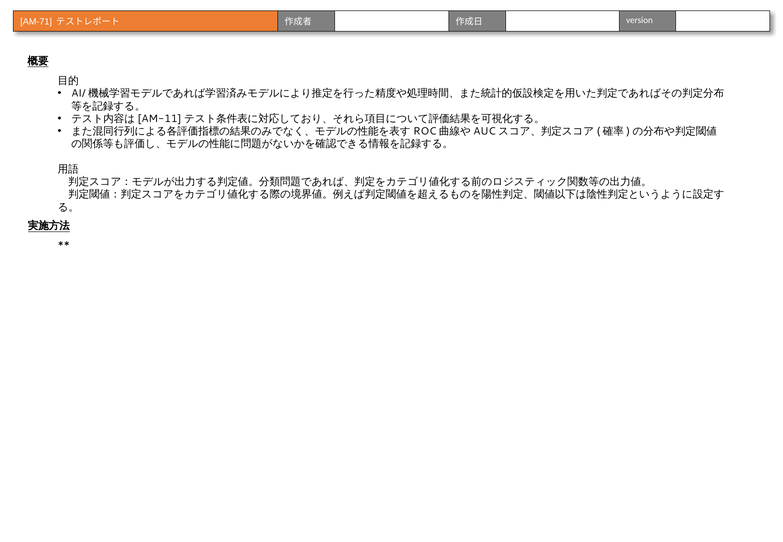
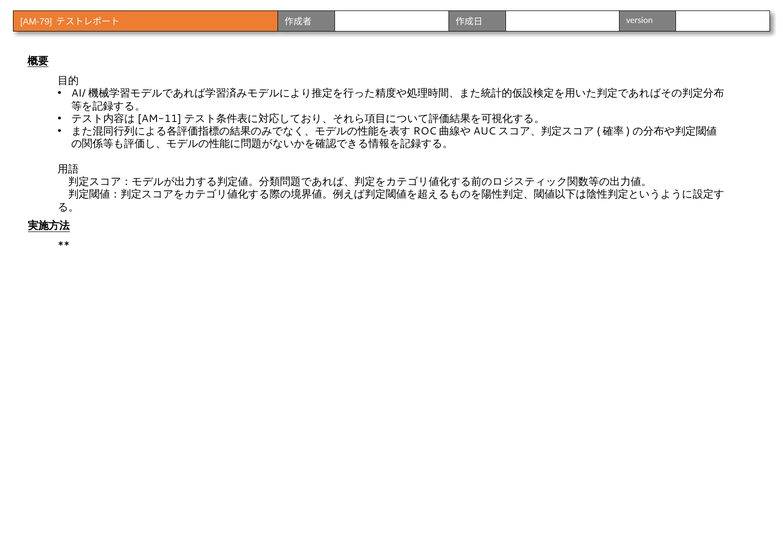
AM-71: AM-71 -> AM-79 (36, 22)
